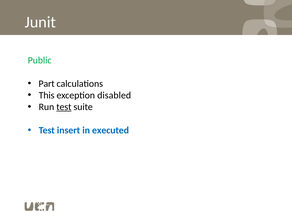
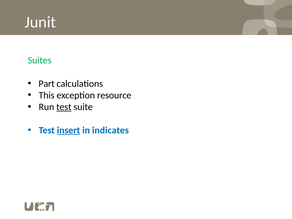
Public: Public -> Suites (40, 60)
disabled: disabled -> resource (114, 95)
insert underline: none -> present (68, 130)
executed: executed -> indicates (110, 130)
